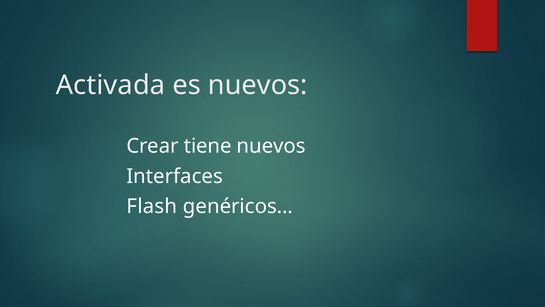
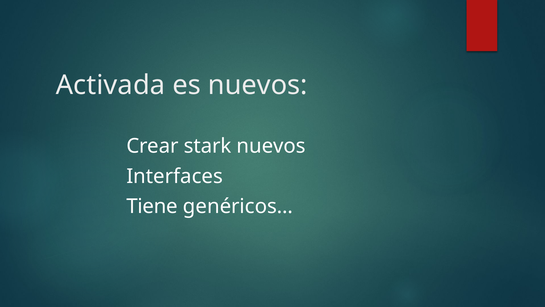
tiene: tiene -> stark (208, 146)
Flash: Flash -> Tiene (152, 206)
